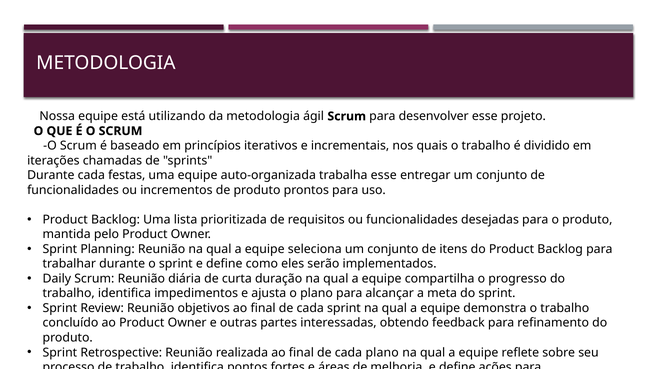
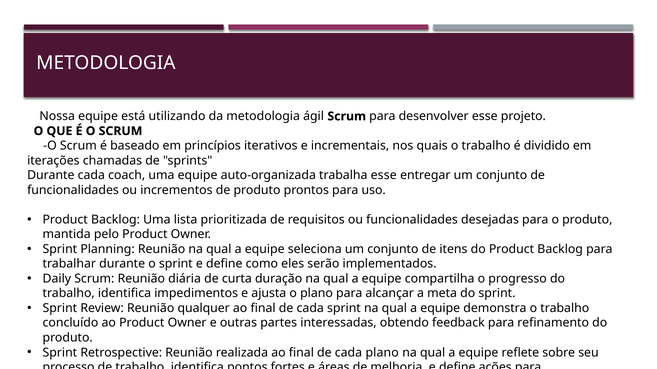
festas: festas -> coach (127, 176)
objetivos: objetivos -> qualquer (204, 309)
